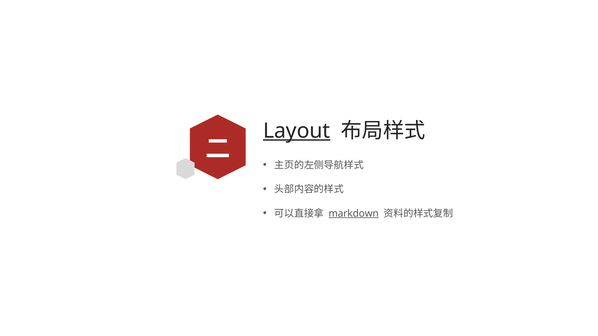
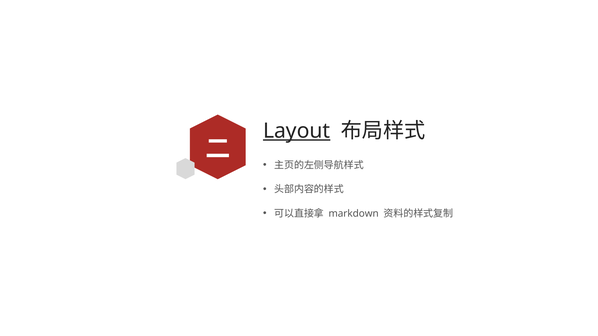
markdown underline: present -> none (354, 214)
